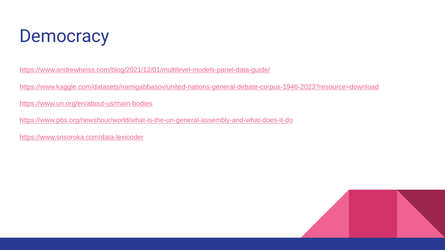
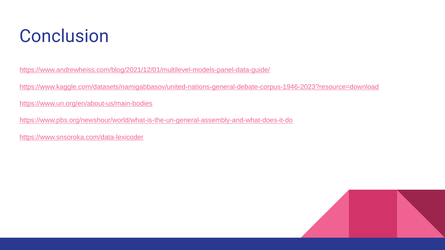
Democracy: Democracy -> Conclusion (64, 36)
